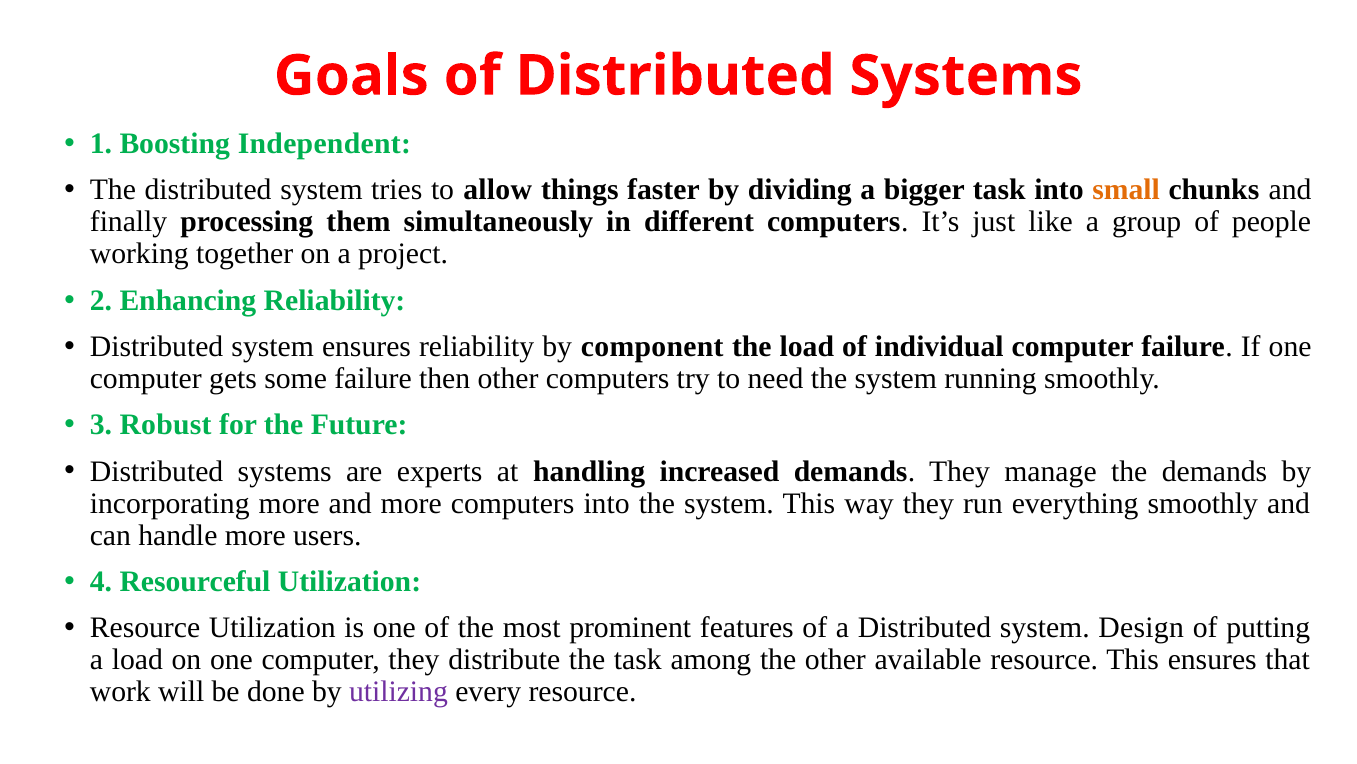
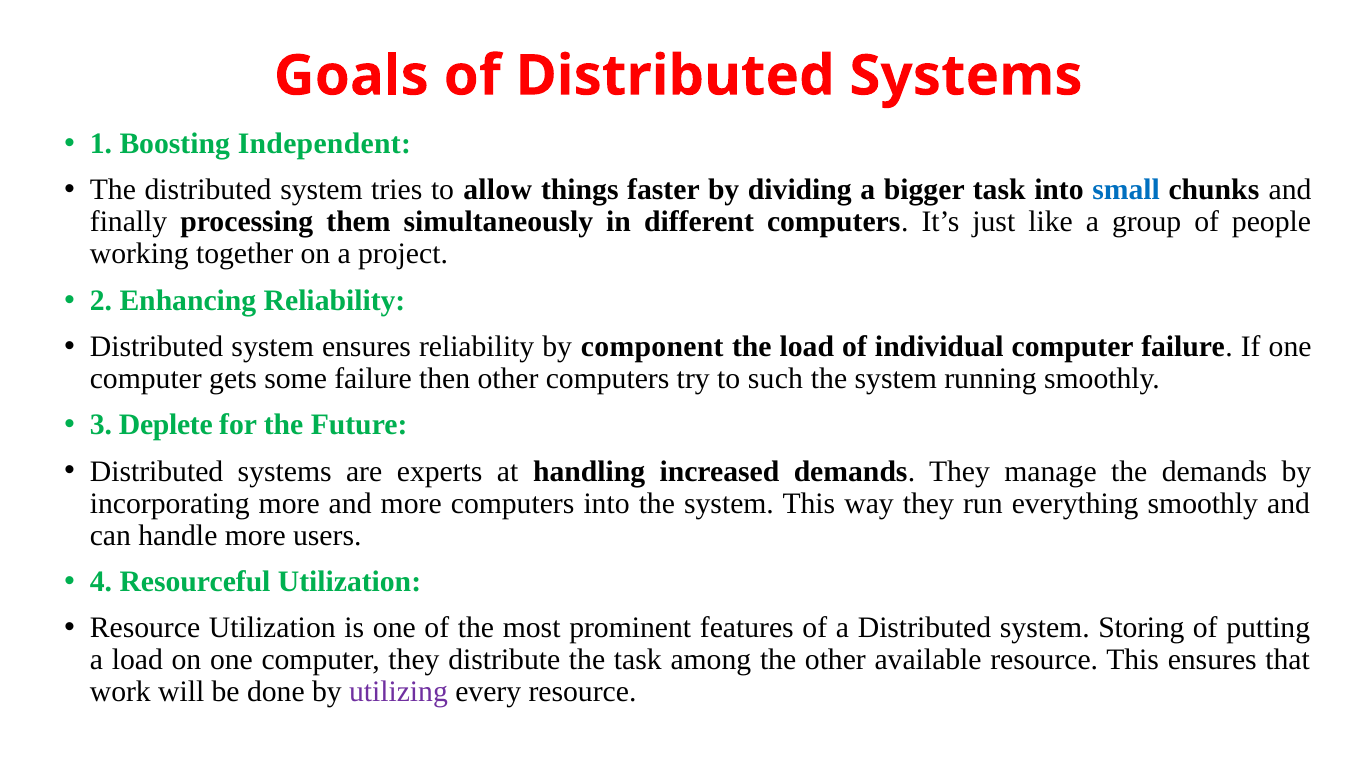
small colour: orange -> blue (1126, 190)
need: need -> such (775, 378)
Robust: Robust -> Deplete (166, 425)
Design: Design -> Storing (1141, 627)
